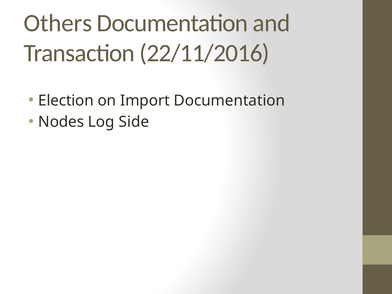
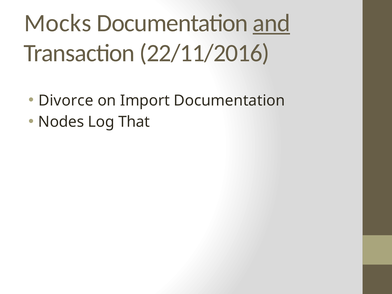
Others: Others -> Mocks (58, 23)
and underline: none -> present (271, 23)
Election: Election -> Divorce (66, 100)
Side: Side -> That (134, 122)
